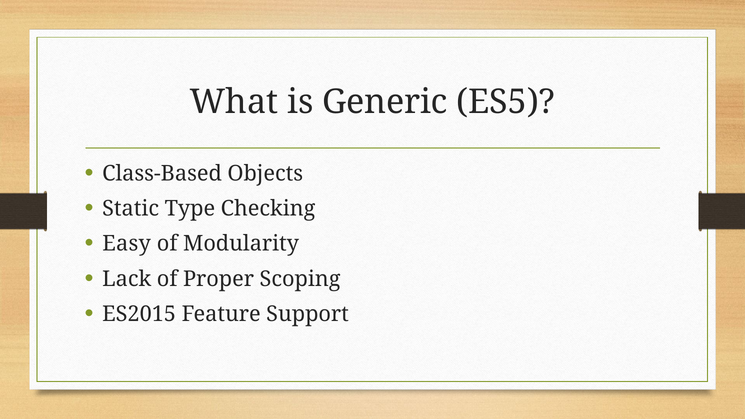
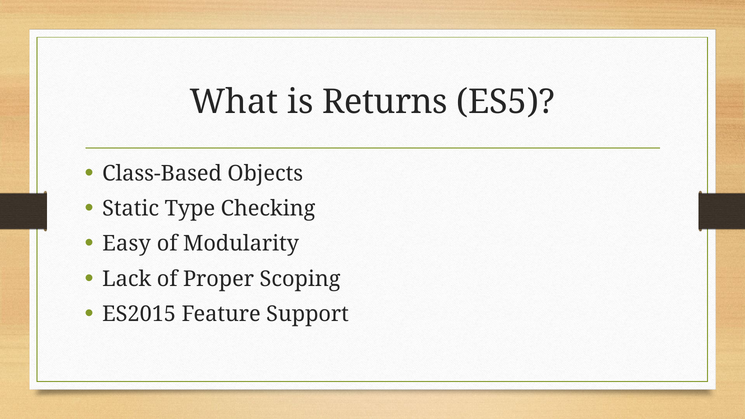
Generic: Generic -> Returns (385, 102)
